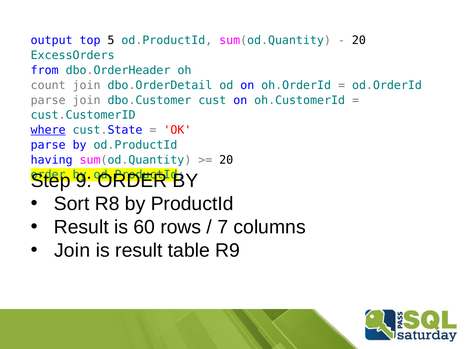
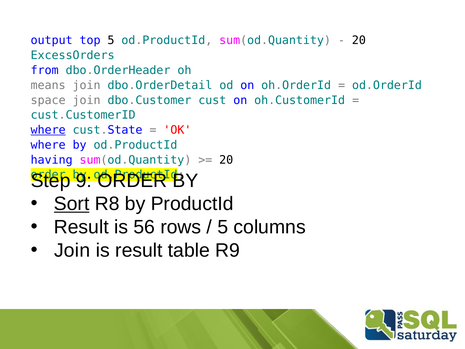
count: count -> means (48, 85)
parse: parse -> space (48, 100)
parse: parse -> where (48, 145)
Sort underline: none -> present (72, 204)
60: 60 -> 56 (144, 227)
7: 7 -> 5 (223, 227)
